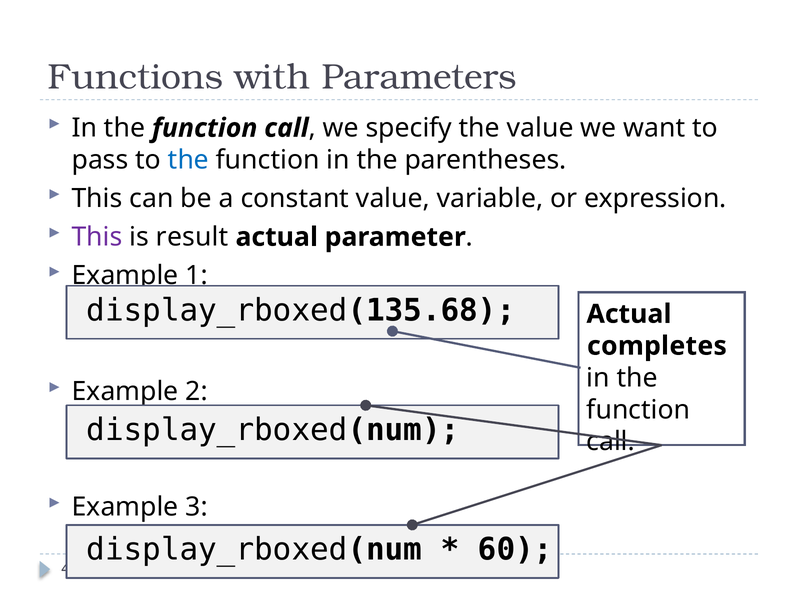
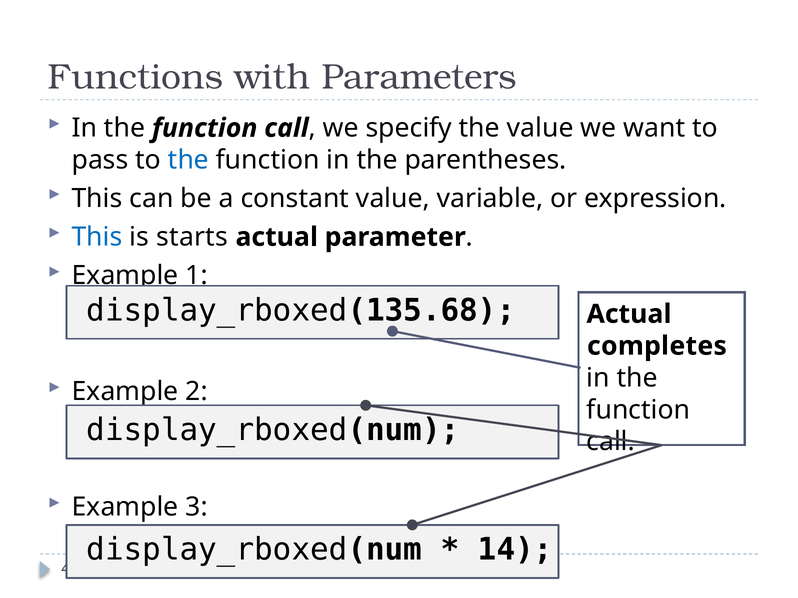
This colour: purple -> blue (97, 237)
result: result -> starts (192, 237)
60: 60 -> 14 (515, 550)
